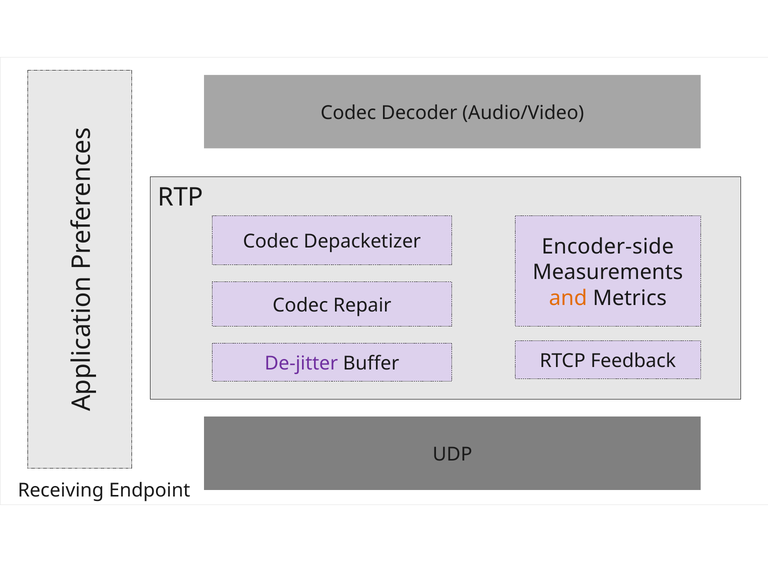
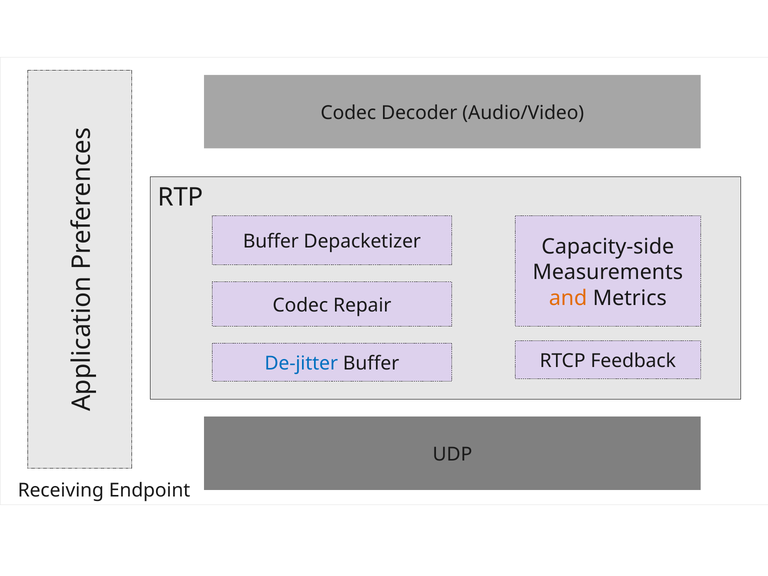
Codec: Codec -> Buffer (271, 241)
Encoder-side: Encoder-side -> Capacity-side (608, 247)
De-jitter colour: purple -> blue (301, 363)
